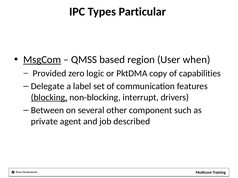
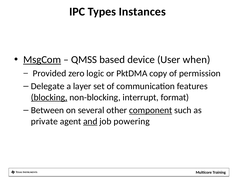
Particular: Particular -> Instances (142, 12)
region: region -> device (141, 60)
capabilities: capabilities -> permission (200, 74)
label: label -> layer (82, 86)
drivers: drivers -> format (175, 98)
component underline: none -> present (151, 111)
and underline: none -> present (90, 122)
described: described -> powering (132, 122)
